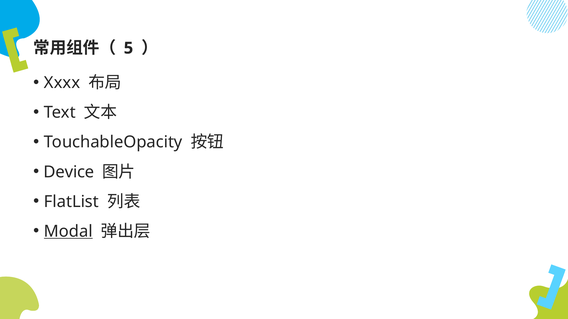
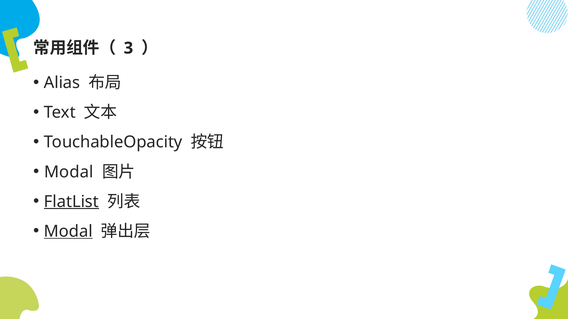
5: 5 -> 3 (128, 48)
Xxxx: Xxxx -> Alias (62, 83)
Device: Device -> Modal (69, 172)
FlatList underline: none -> present (71, 202)
